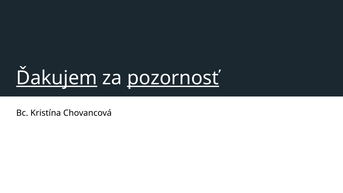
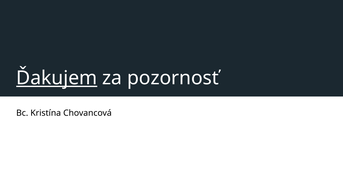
pozornosť underline: present -> none (173, 78)
